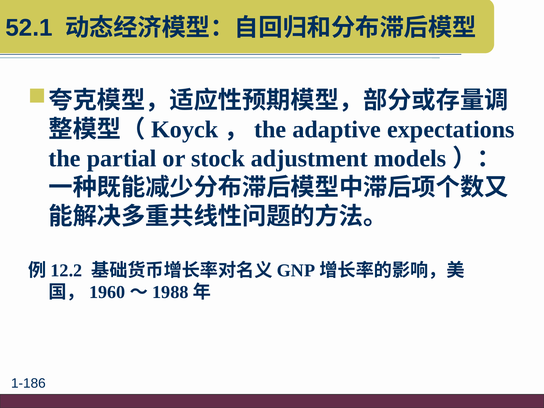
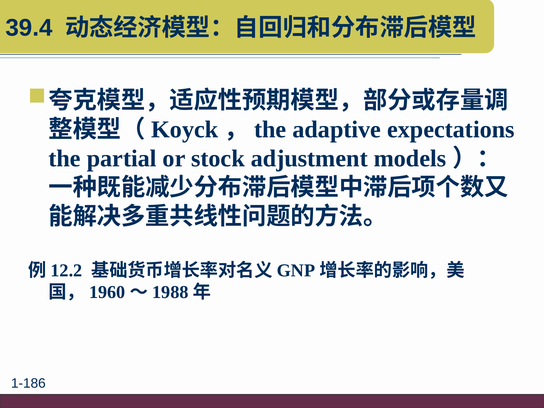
52.1: 52.1 -> 39.4 (29, 28)
